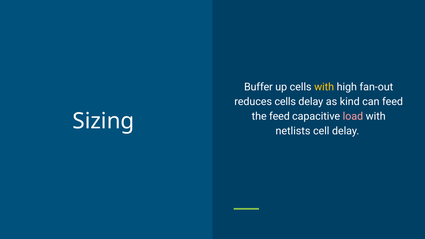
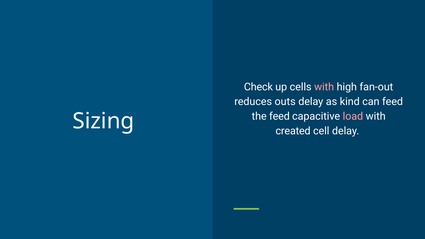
Buffer: Buffer -> Check (258, 87)
with colour: yellow -> pink (324, 87)
reduces cells: cells -> outs (285, 102)
netlists: netlists -> created (293, 131)
